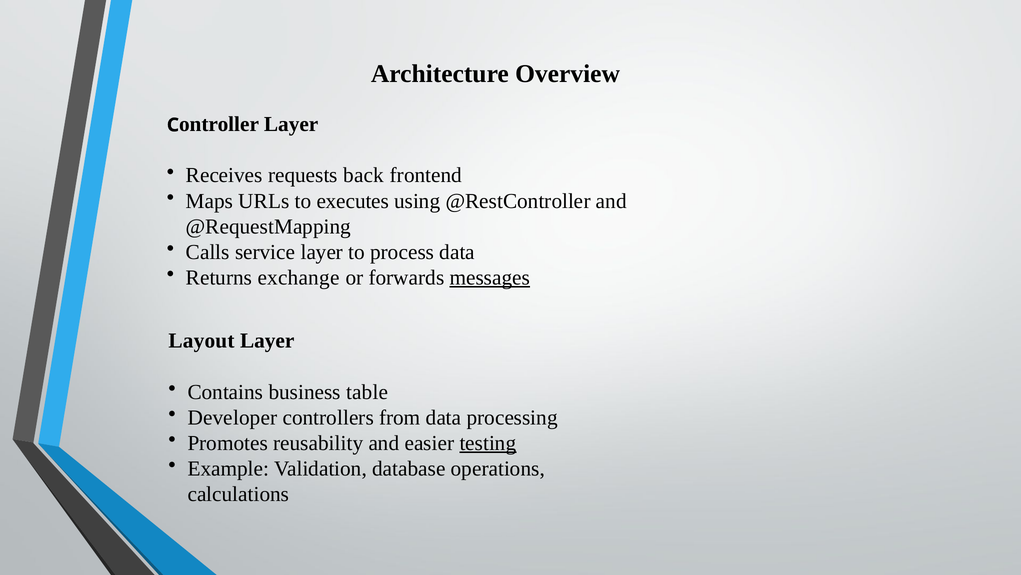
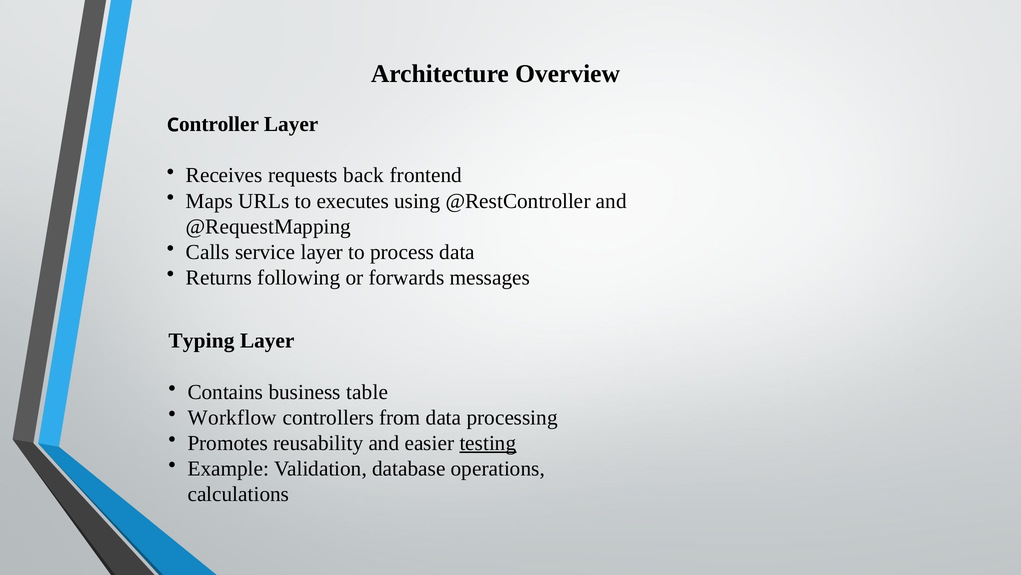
exchange: exchange -> following (299, 277)
messages underline: present -> none (490, 277)
Layout: Layout -> Typing (201, 341)
Developer: Developer -> Workflow (232, 417)
